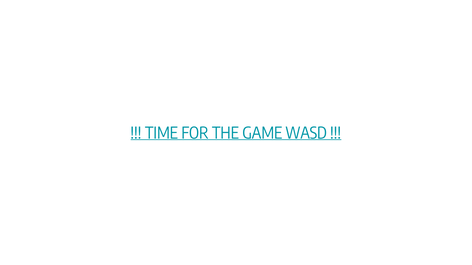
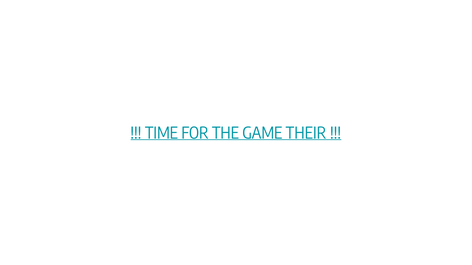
WASD: WASD -> THEIR (306, 134)
